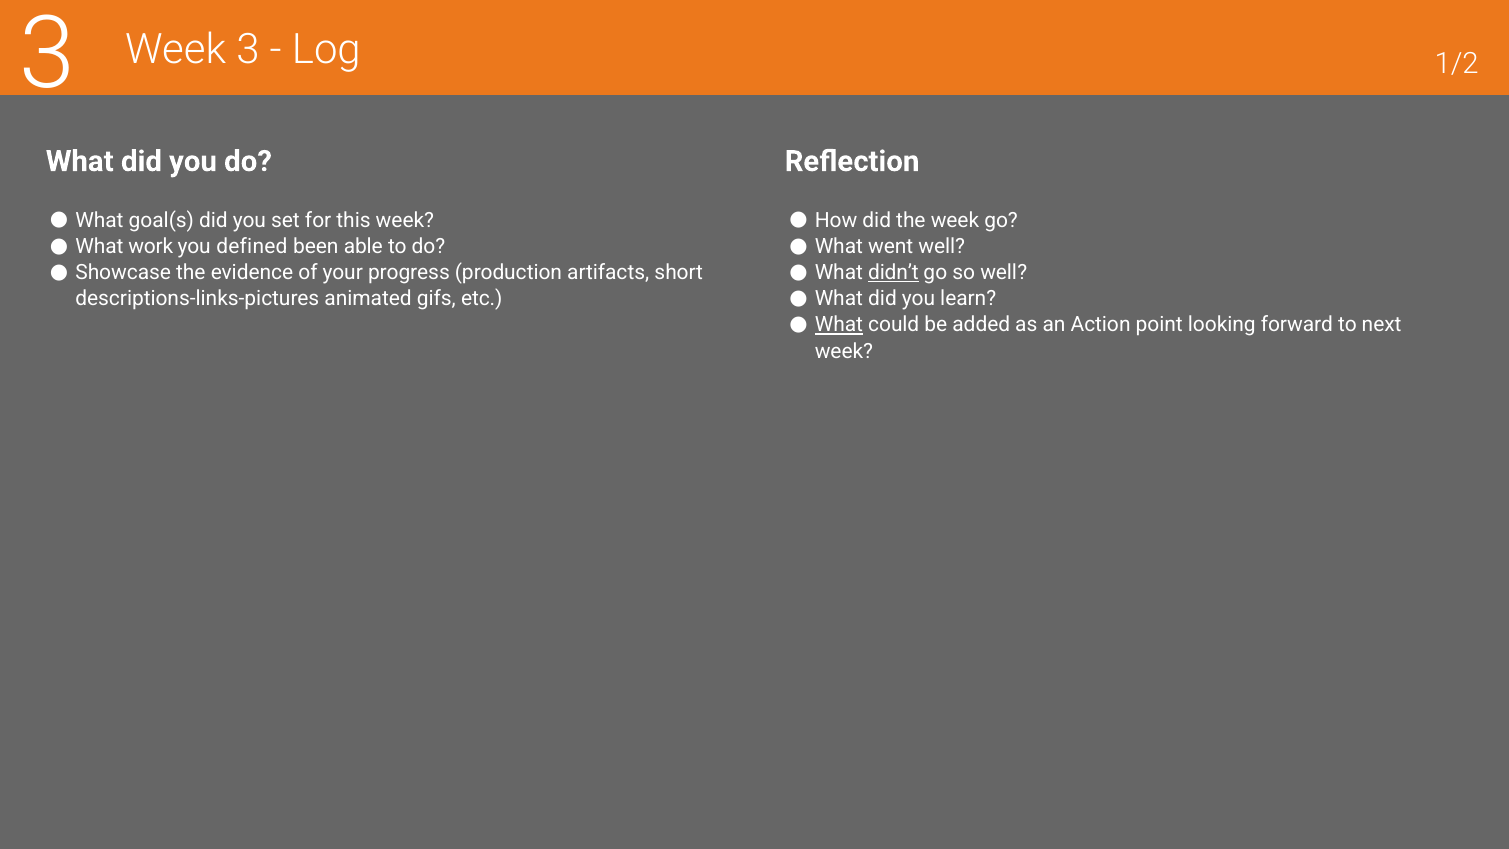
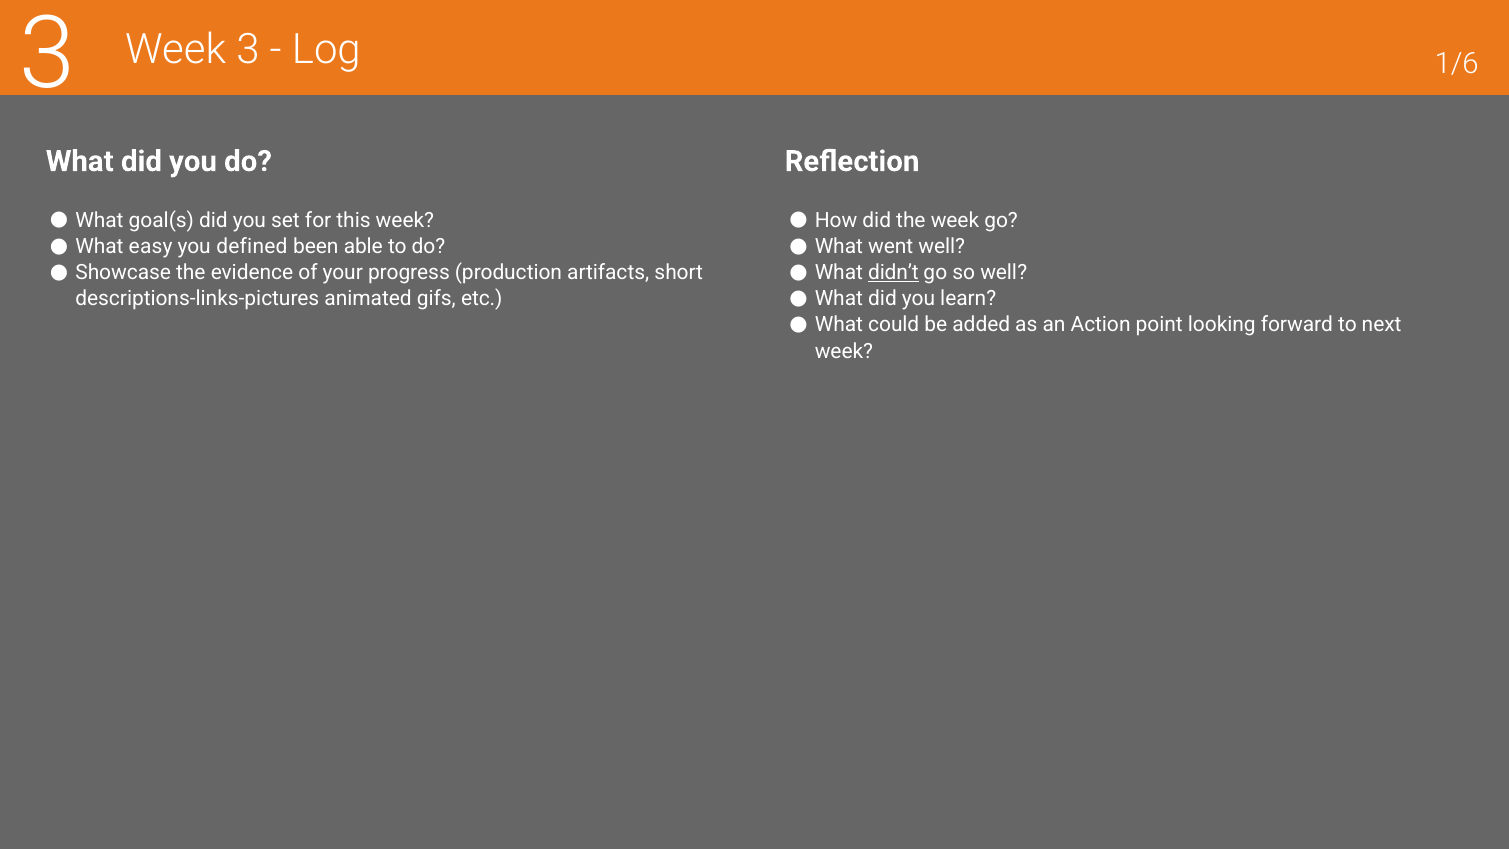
1/2: 1/2 -> 1/6 (1457, 64)
work: work -> easy (151, 246)
What underline: present -> none (839, 325)
